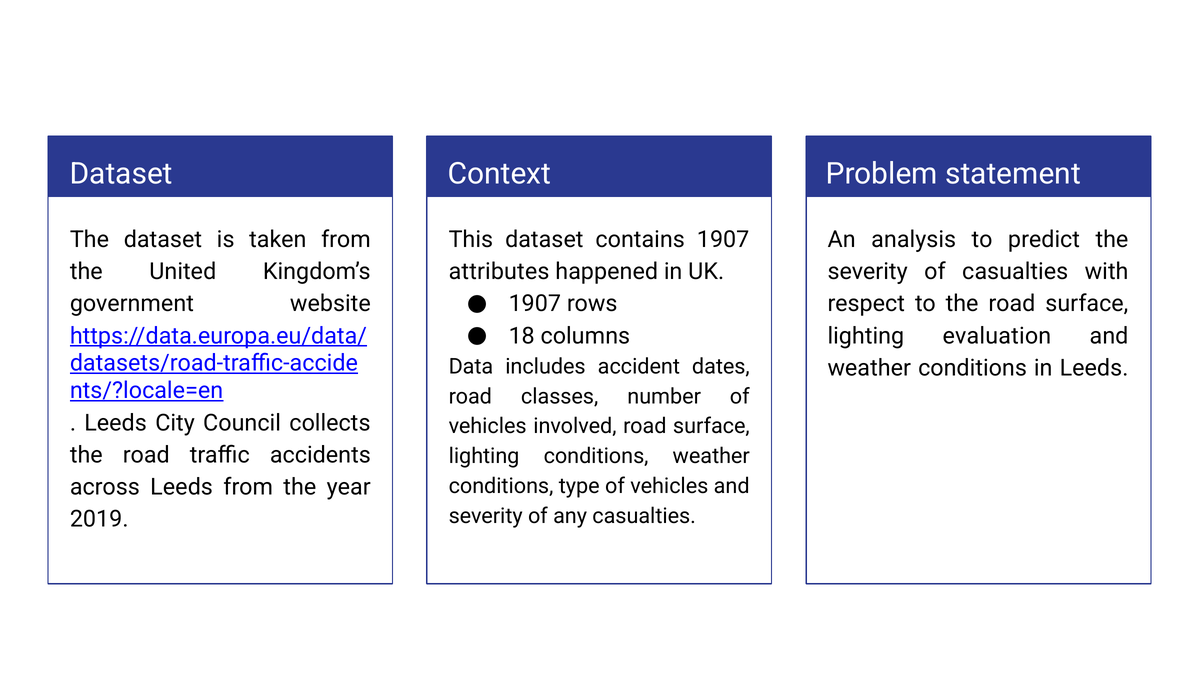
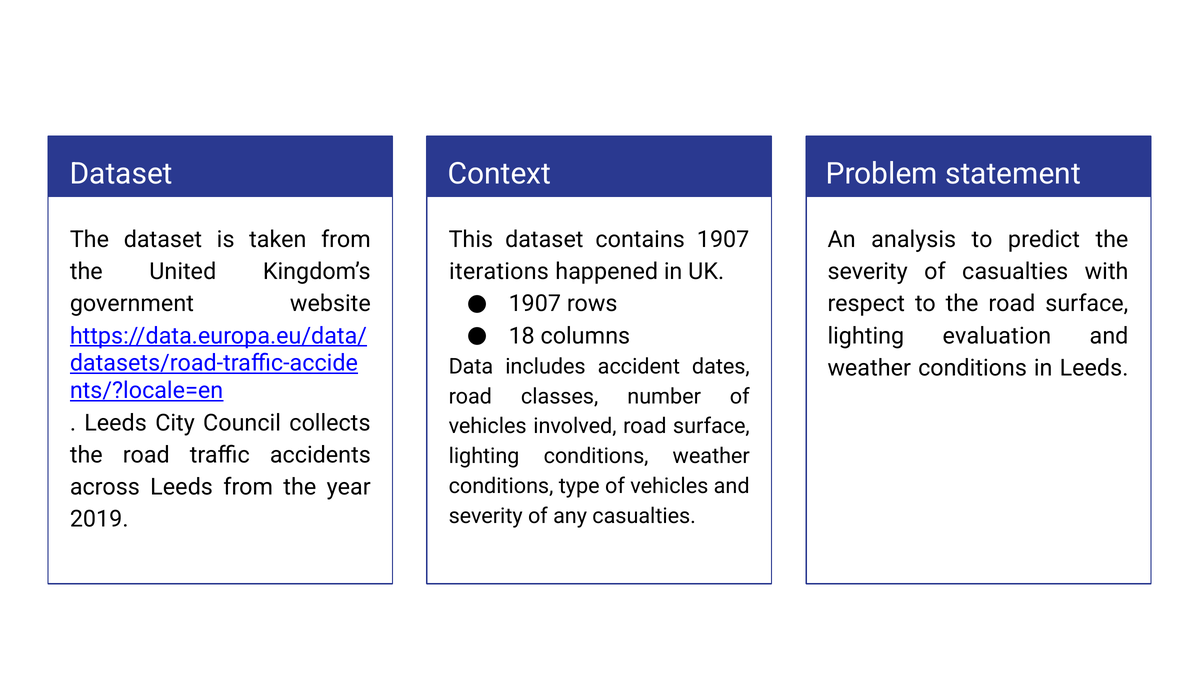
attributes: attributes -> iterations (499, 272)
